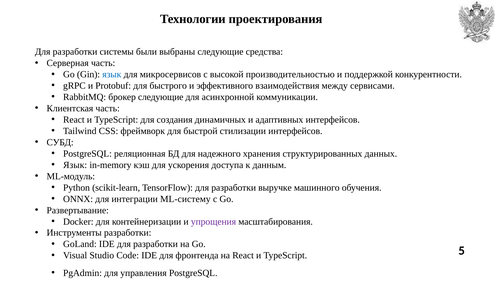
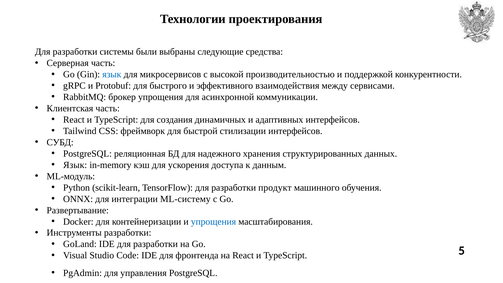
брокер следующие: следующие -> упрощения (161, 97)
выручке: выручке -> продукт (275, 188)
упрощения colour: purple -> blue (214, 222)
